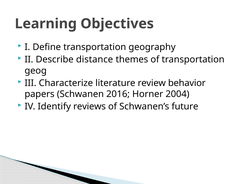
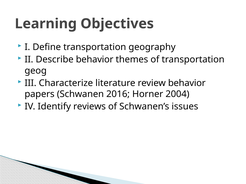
Describe distance: distance -> behavior (95, 60)
future: future -> issues (185, 107)
